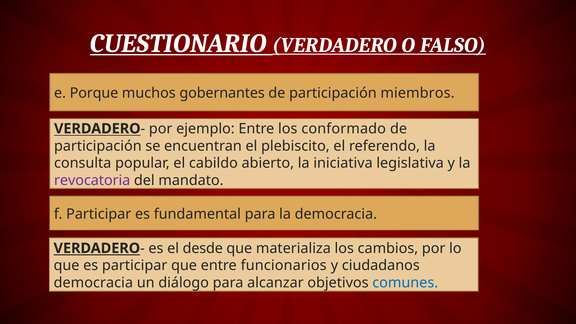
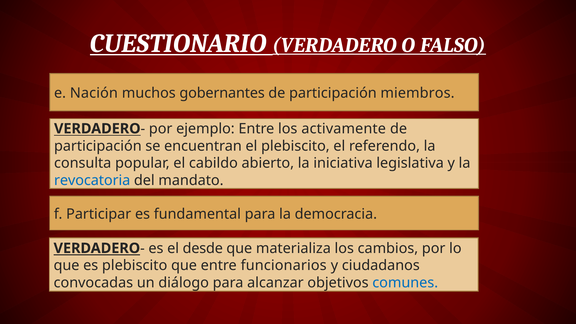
Porque: Porque -> Nación (94, 93)
conformado: conformado -> activamente (344, 129)
revocatoria colour: purple -> blue (92, 181)
es participar: participar -> plebiscito (135, 266)
democracia: democracia -> convocadas (93, 283)
